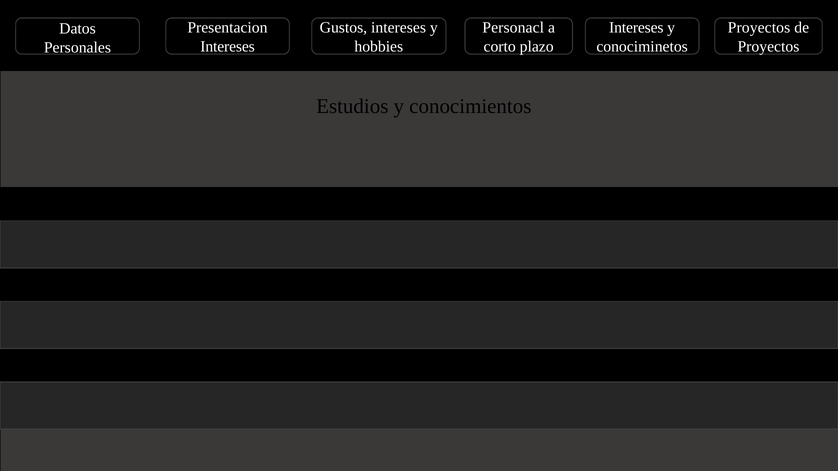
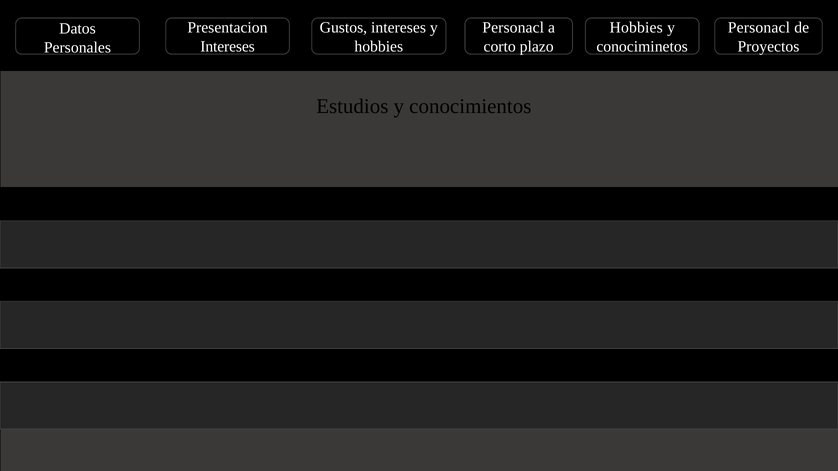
Intereses: Intereses -> Hobbies (636, 28)
Proyectos: Proyectos -> Personacl (759, 28)
